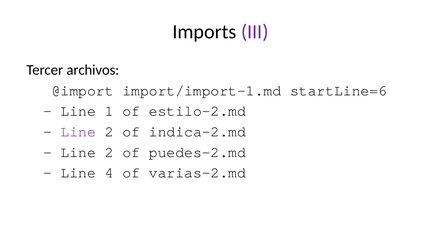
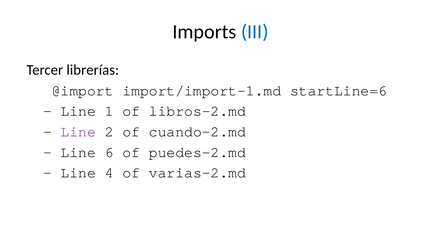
III colour: purple -> blue (255, 32)
archivos: archivos -> librerías (93, 70)
estilo-2.md: estilo-2.md -> libros-2.md (197, 111)
indica-2.md: indica-2.md -> cuando-2.md (197, 132)
2: 2 -> 6 (109, 152)
